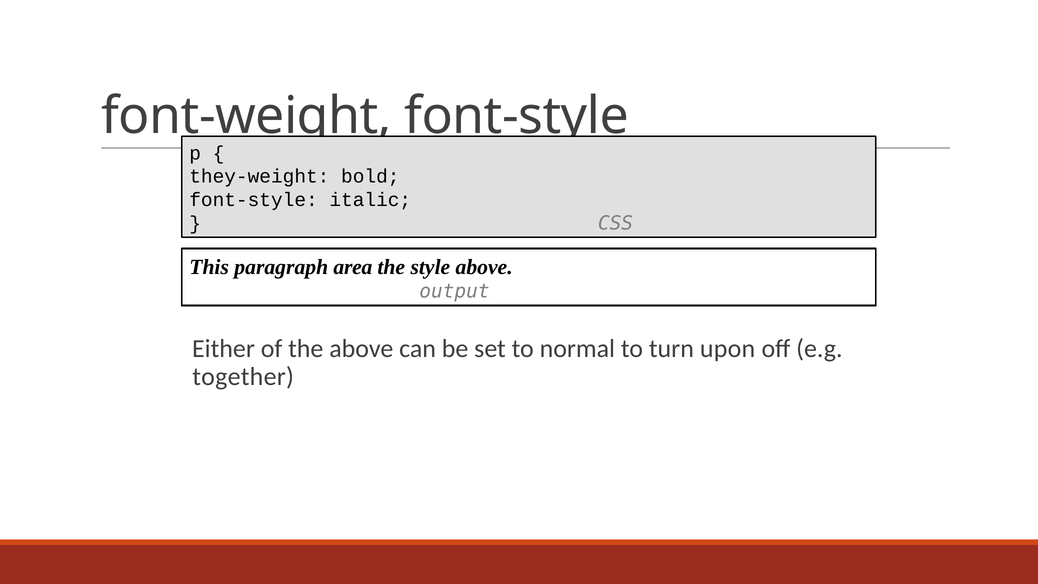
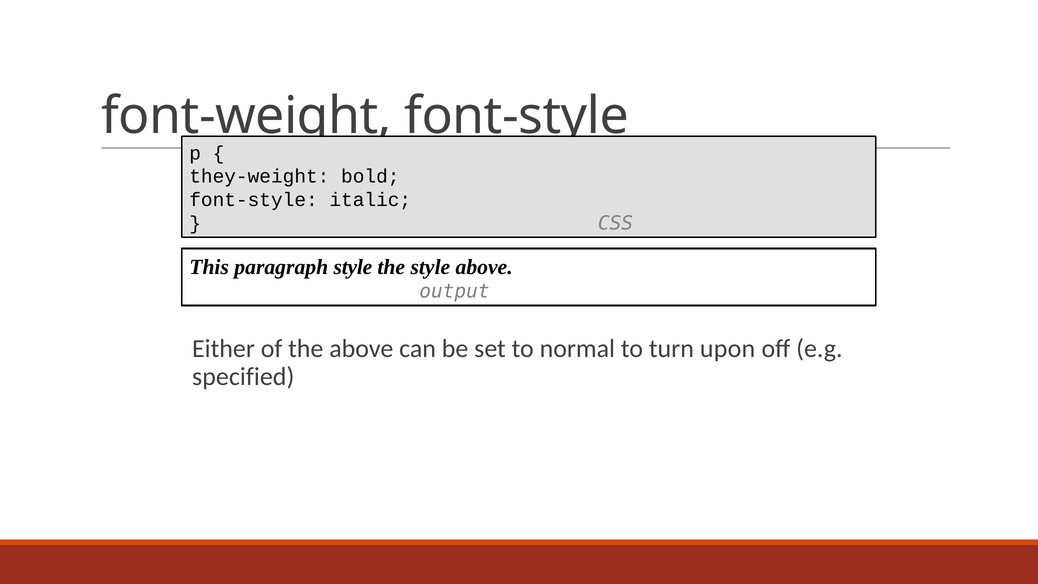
paragraph area: area -> style (353, 267)
together: together -> specified (243, 377)
